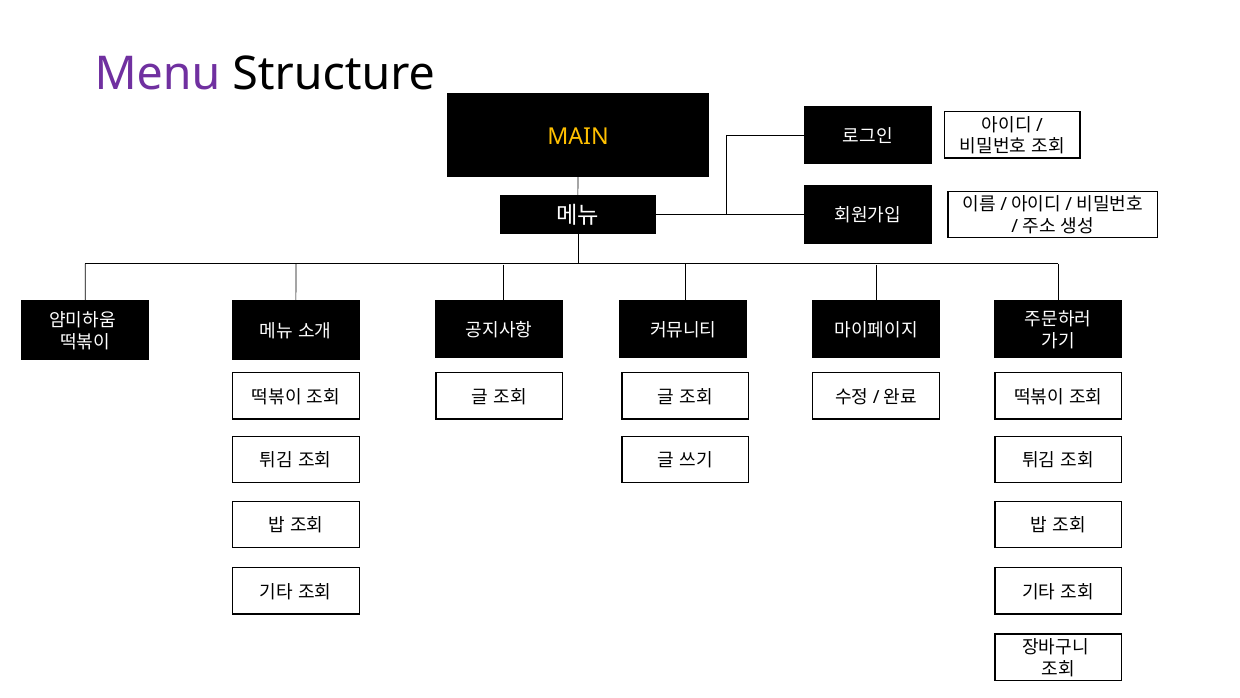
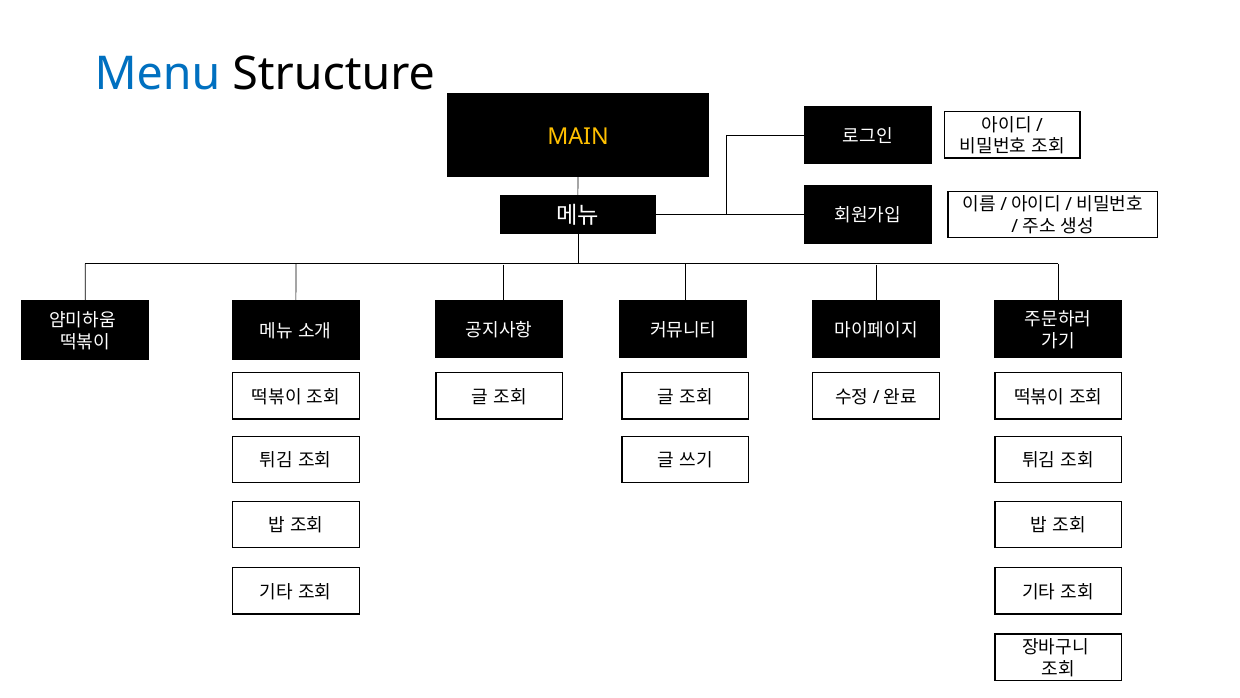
Menu colour: purple -> blue (157, 74)
